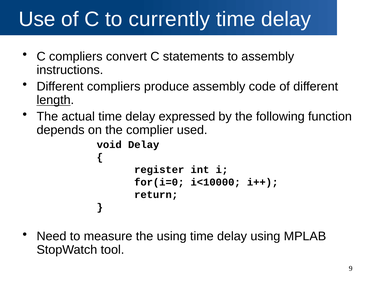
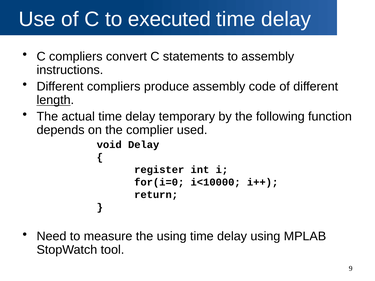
currently: currently -> executed (169, 19)
expressed: expressed -> temporary (187, 117)
